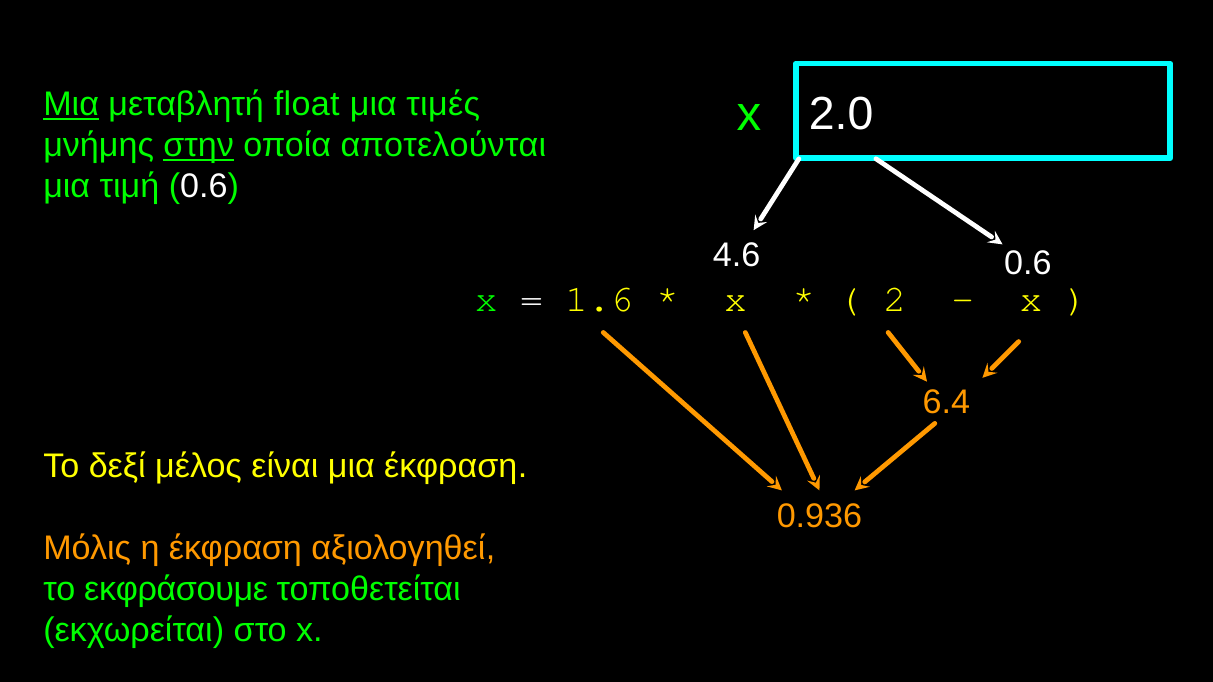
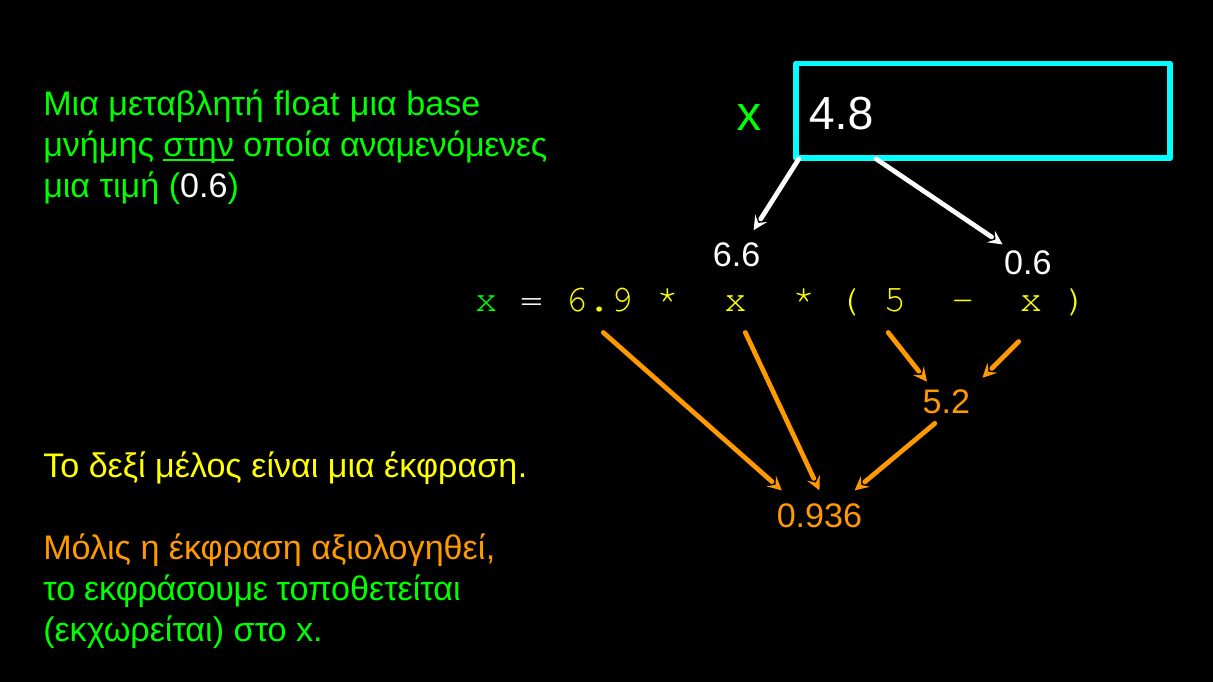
Μια underline: present -> none (71, 105)
τιμές: τιμές -> base (443, 105)
2.0: 2.0 -> 4.8 (841, 114)
αποτελούνται: αποτελούνται -> αναμενόμενες (444, 145)
4.6: 4.6 -> 6.6 (737, 256)
1.6: 1.6 -> 6.9 (599, 299)
2: 2 -> 5 (895, 299)
6.4: 6.4 -> 5.2 (946, 403)
